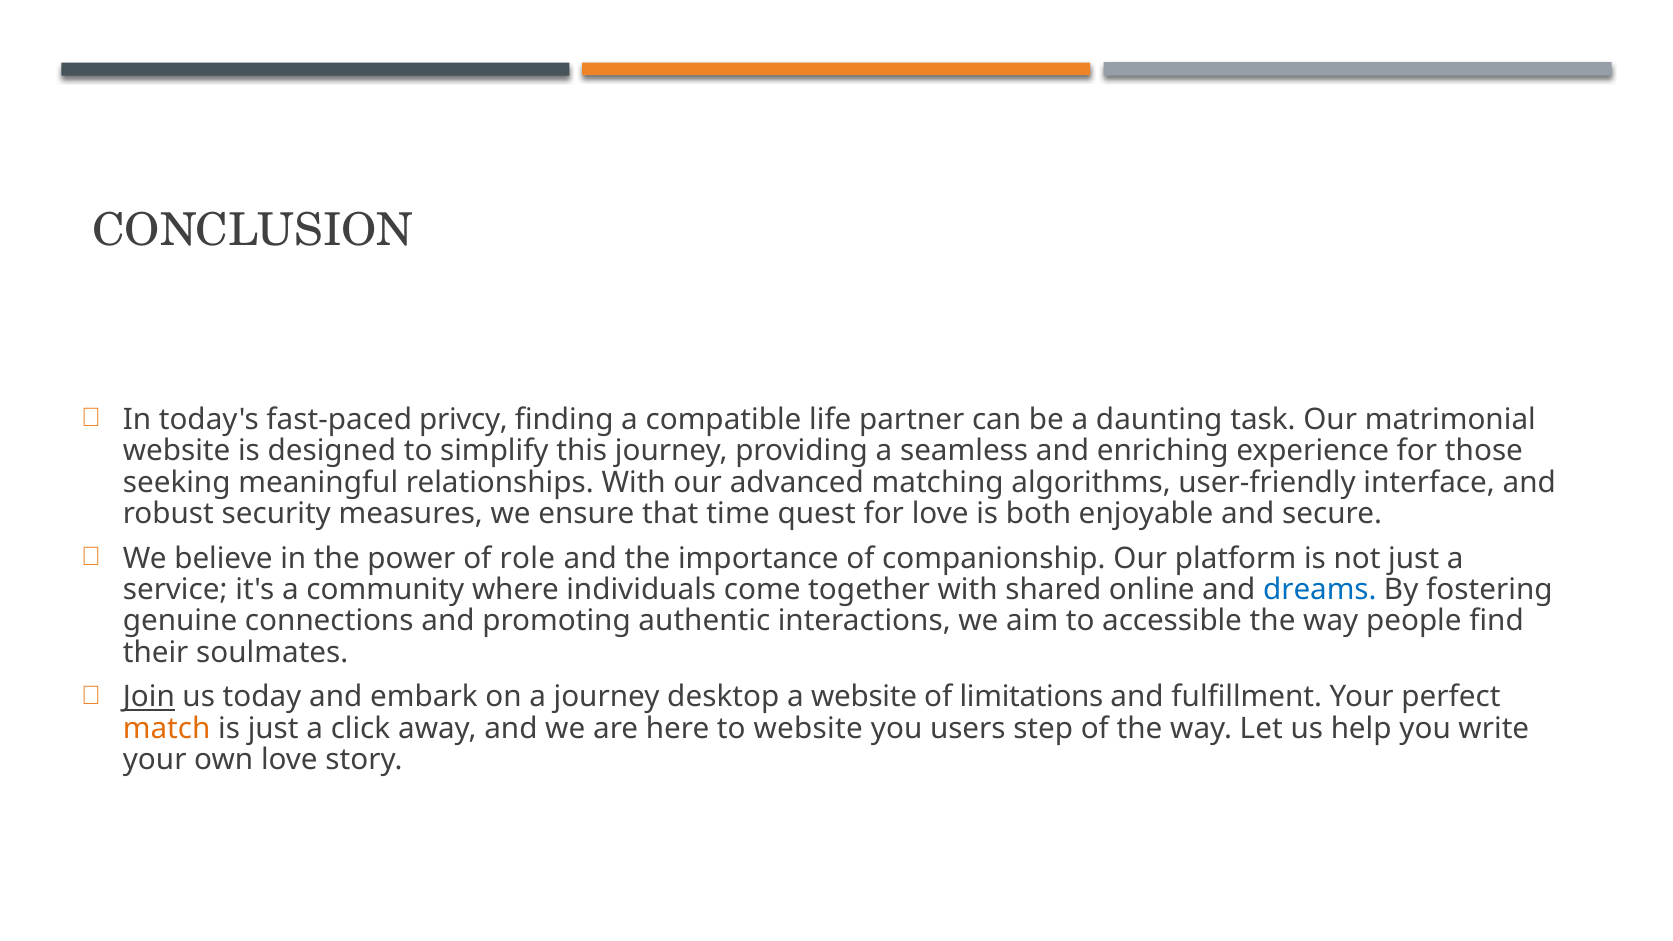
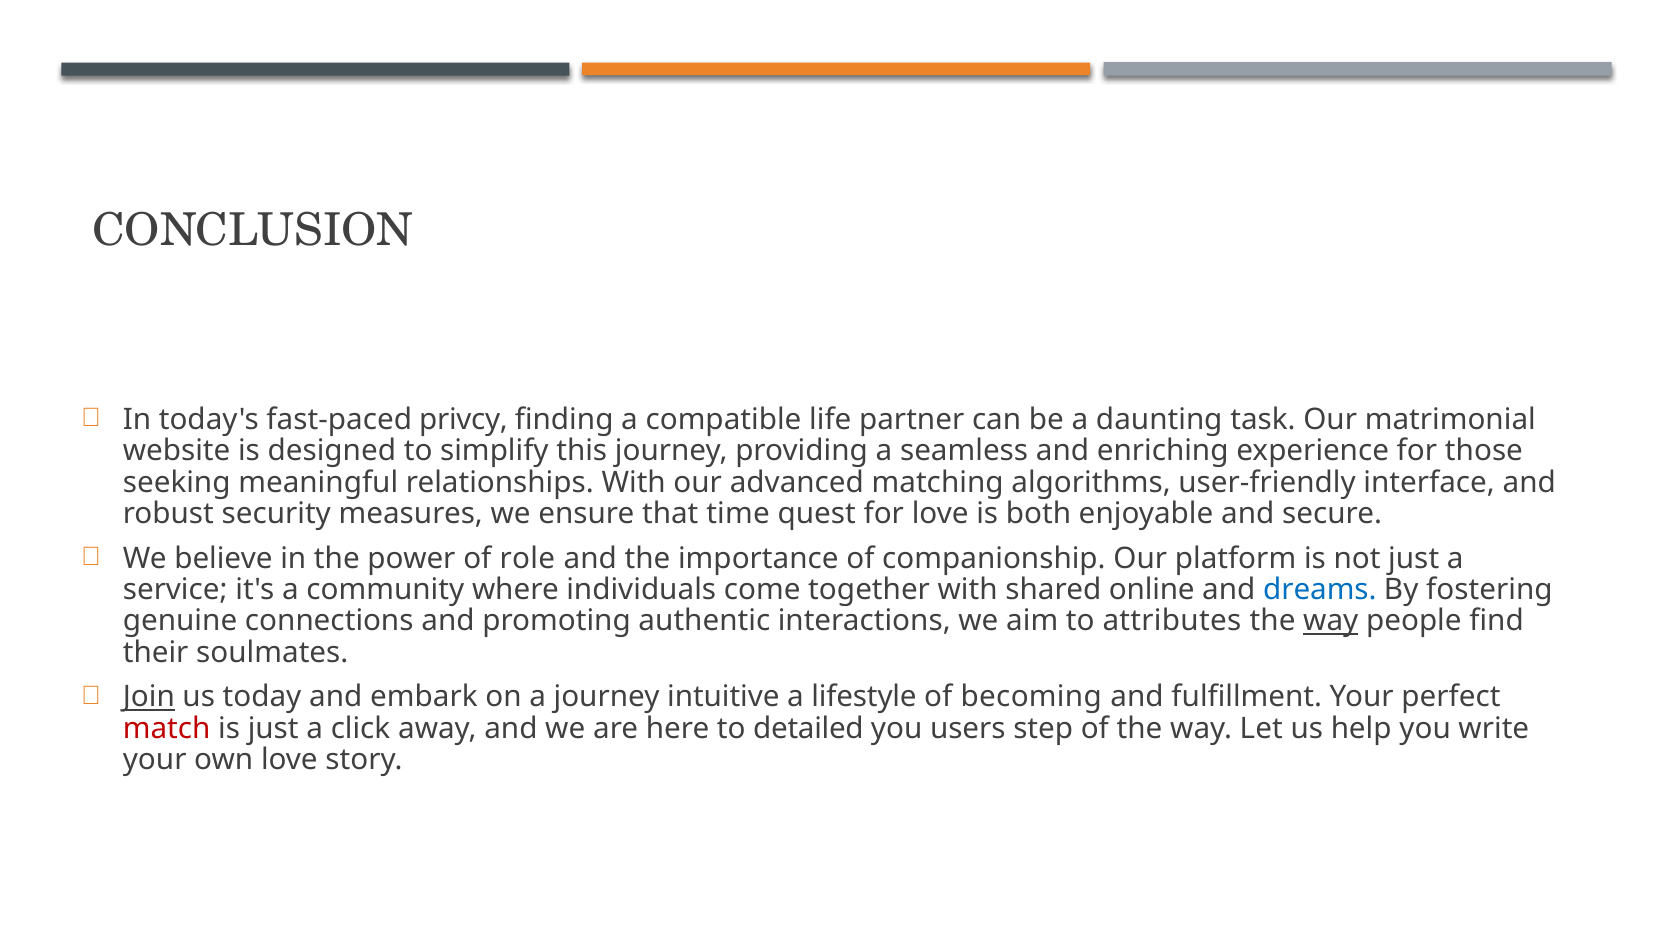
accessible: accessible -> attributes (1172, 621)
way underline: none -> present (1331, 621)
desktop: desktop -> intuitive (723, 697)
a website: website -> lifestyle (864, 697)
limitations: limitations -> becoming (1031, 697)
match colour: orange -> red (167, 728)
to website: website -> detailed (808, 728)
